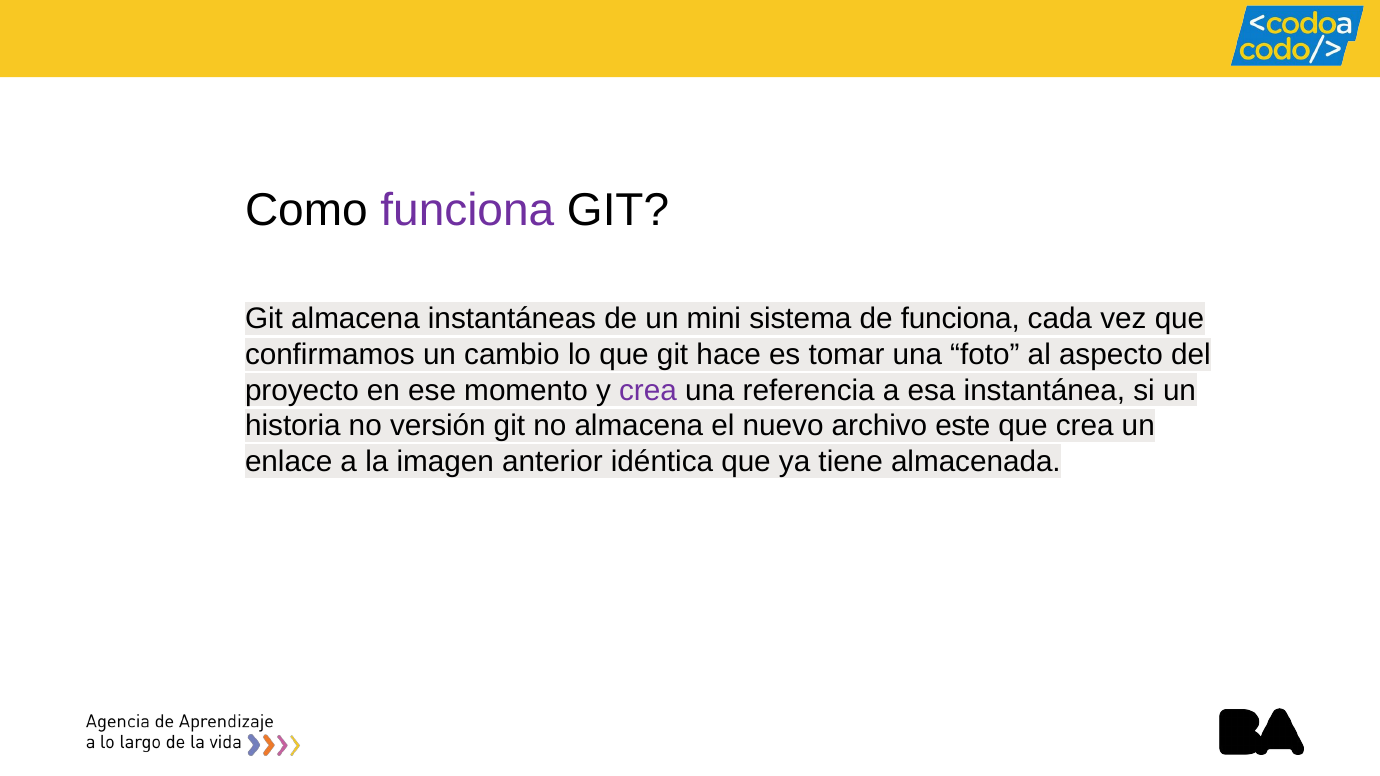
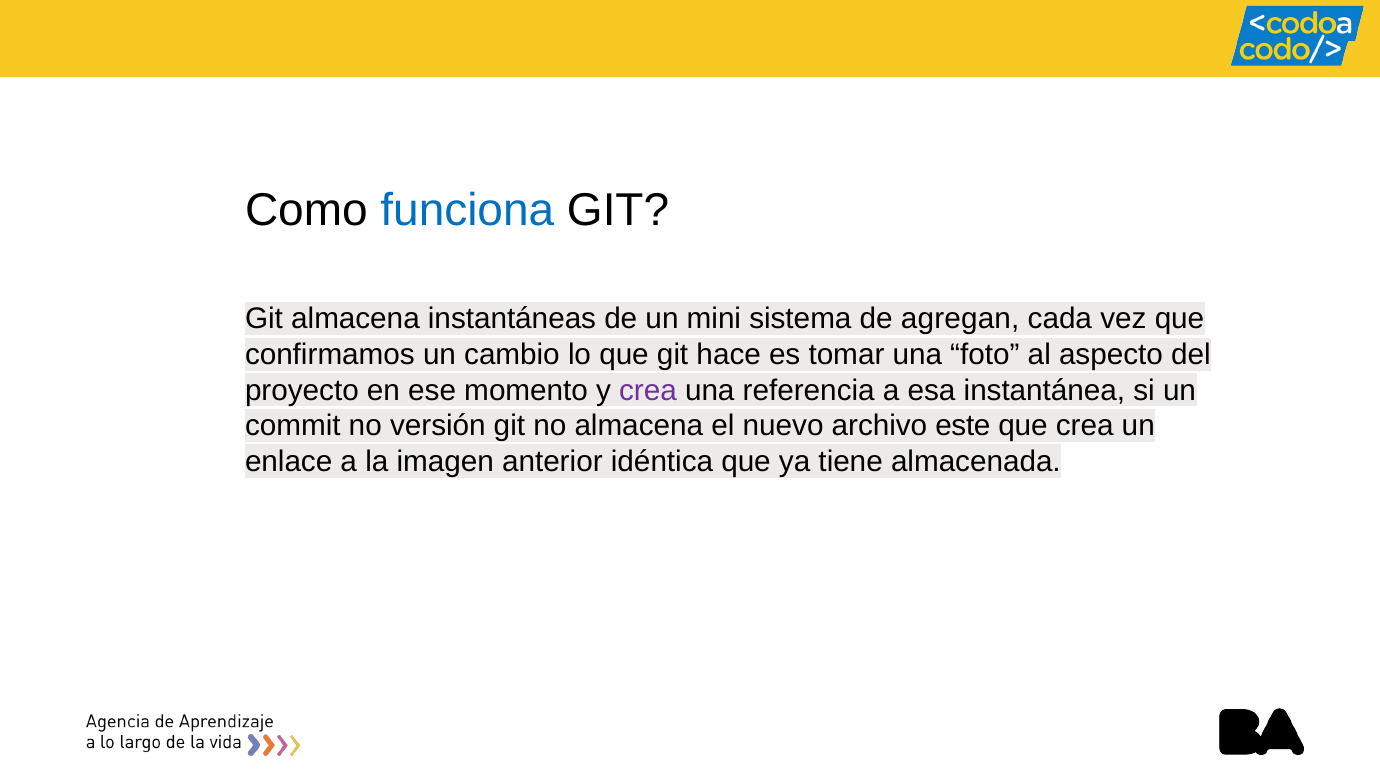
funciona colour: purple -> blue (467, 210)
de funciona: funciona -> agregan (960, 319)
historia: historia -> commit (293, 426)
